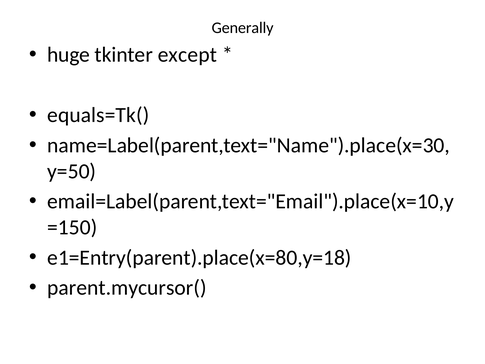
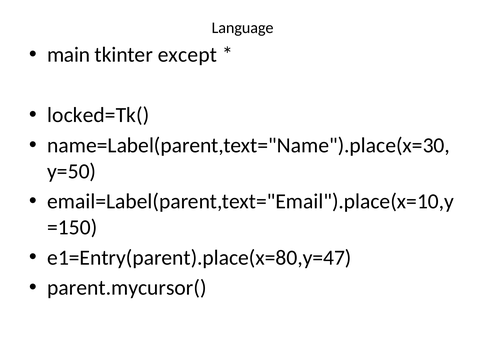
Generally: Generally -> Language (243, 28)
huge: huge -> main (69, 55)
equals=Tk(: equals=Tk( -> locked=Tk( (98, 115)
e1=Entry(parent).place(x=80,y=18: e1=Entry(parent).place(x=80,y=18 -> e1=Entry(parent).place(x=80,y=47 (199, 257)
